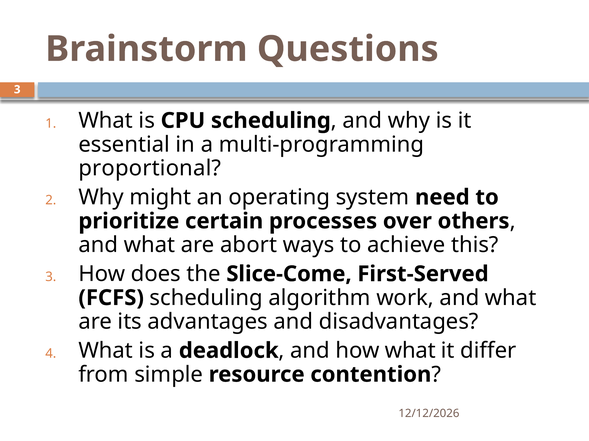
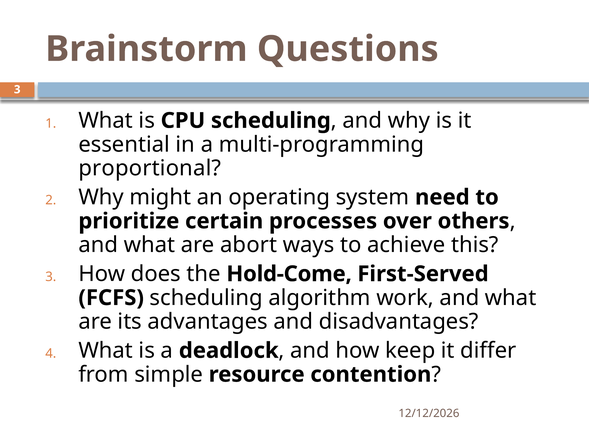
Slice-Come: Slice-Come -> Hold-Come (289, 274)
how what: what -> keep (410, 351)
